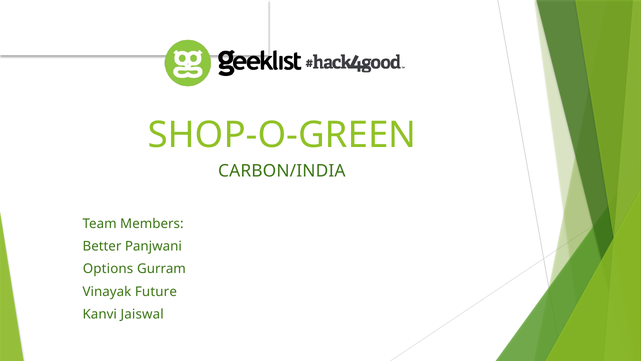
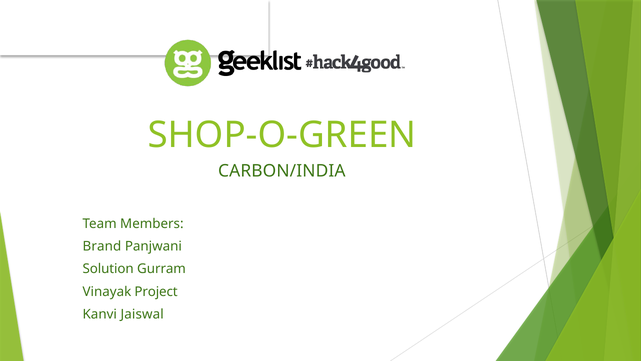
Better: Better -> Brand (102, 246)
Options: Options -> Solution (108, 269)
Future: Future -> Project (156, 291)
